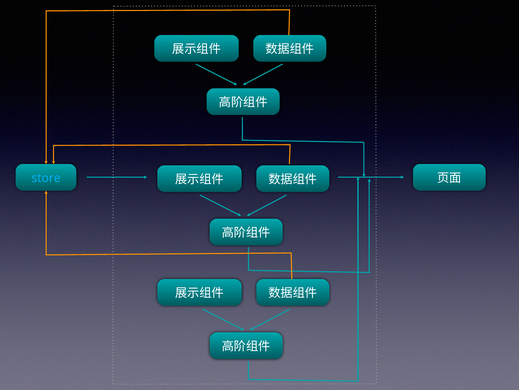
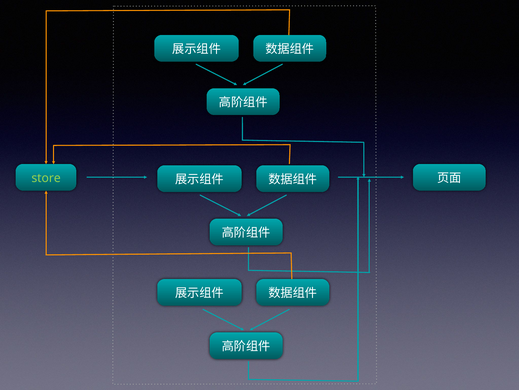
store colour: light blue -> light green (46, 178)
